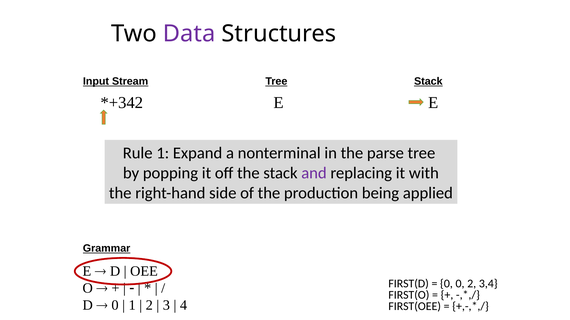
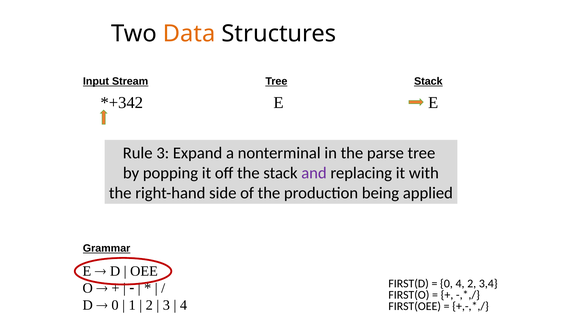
Data colour: purple -> orange (189, 34)
Rule 1: 1 -> 3 (163, 153)
0 0: 0 -> 4 (460, 284)
